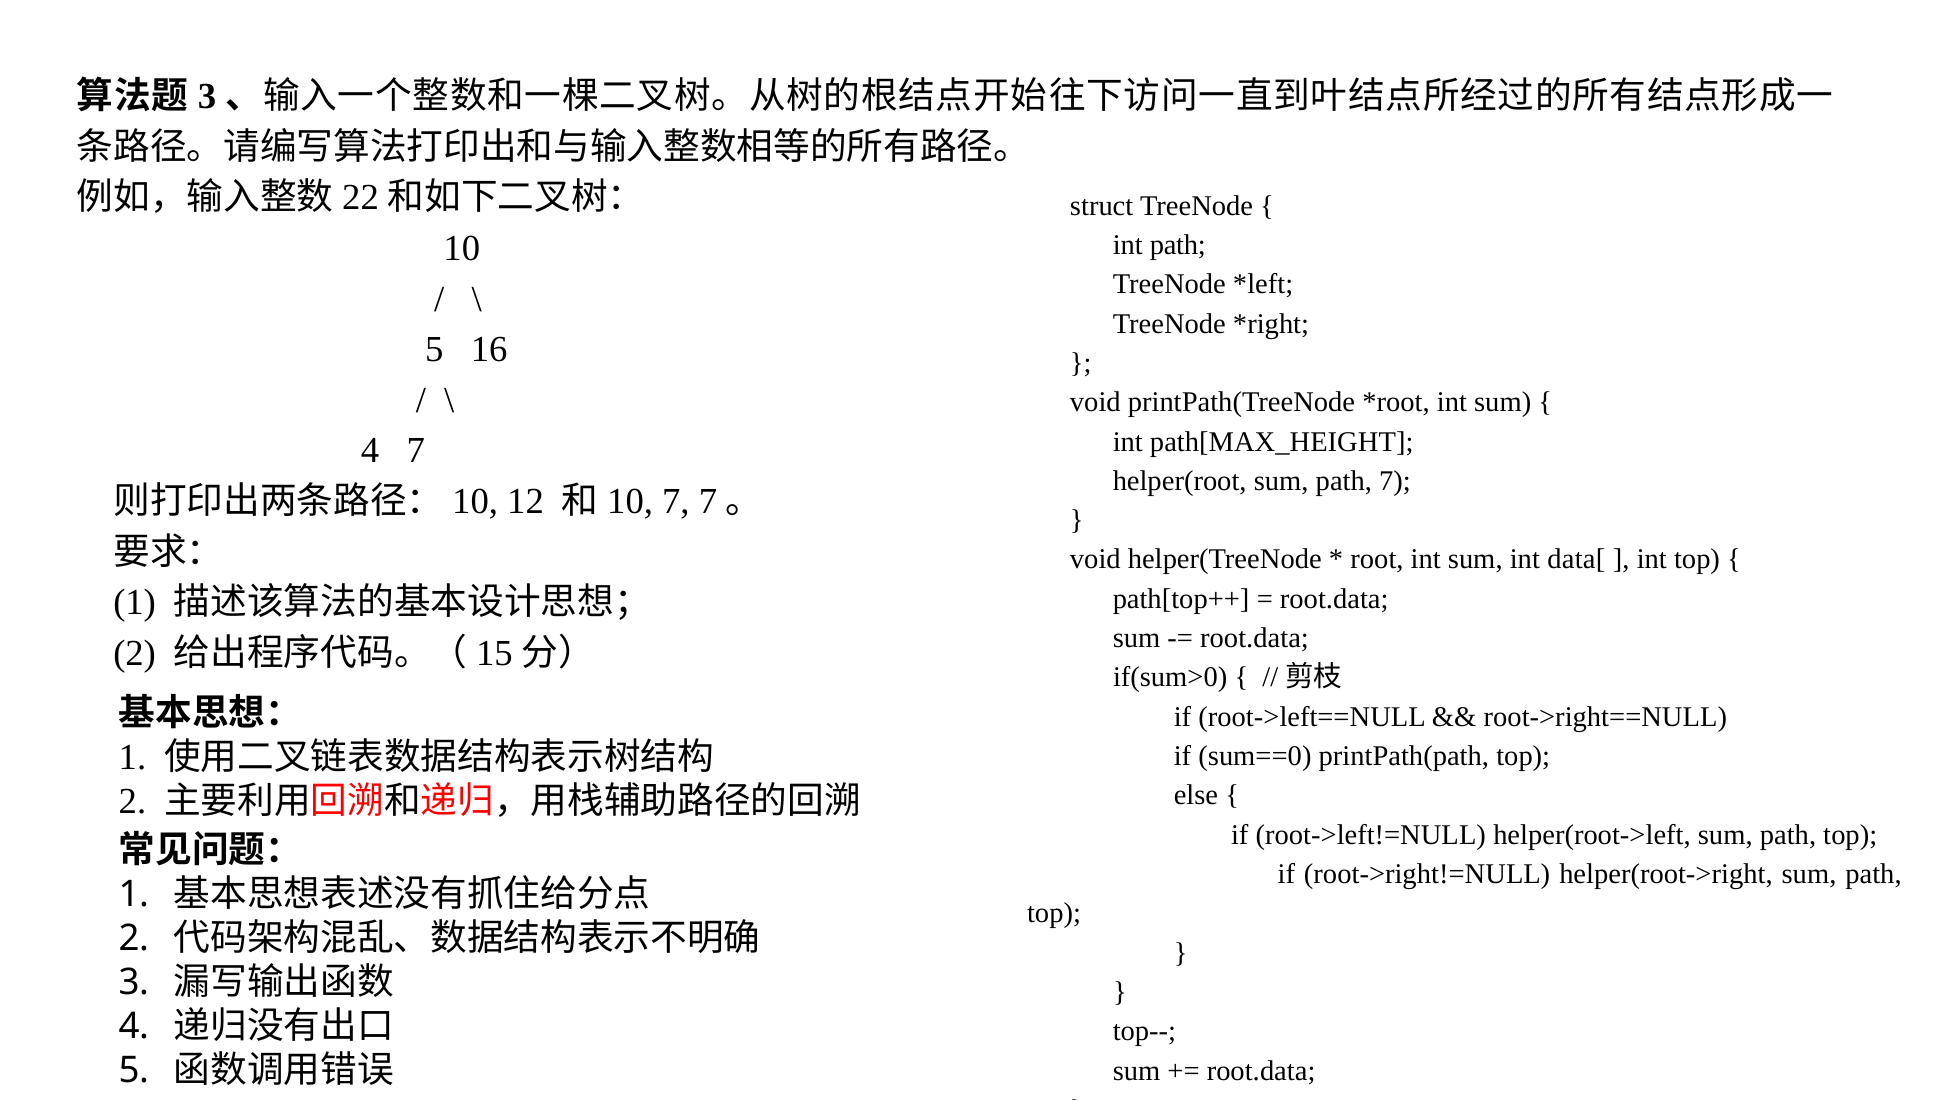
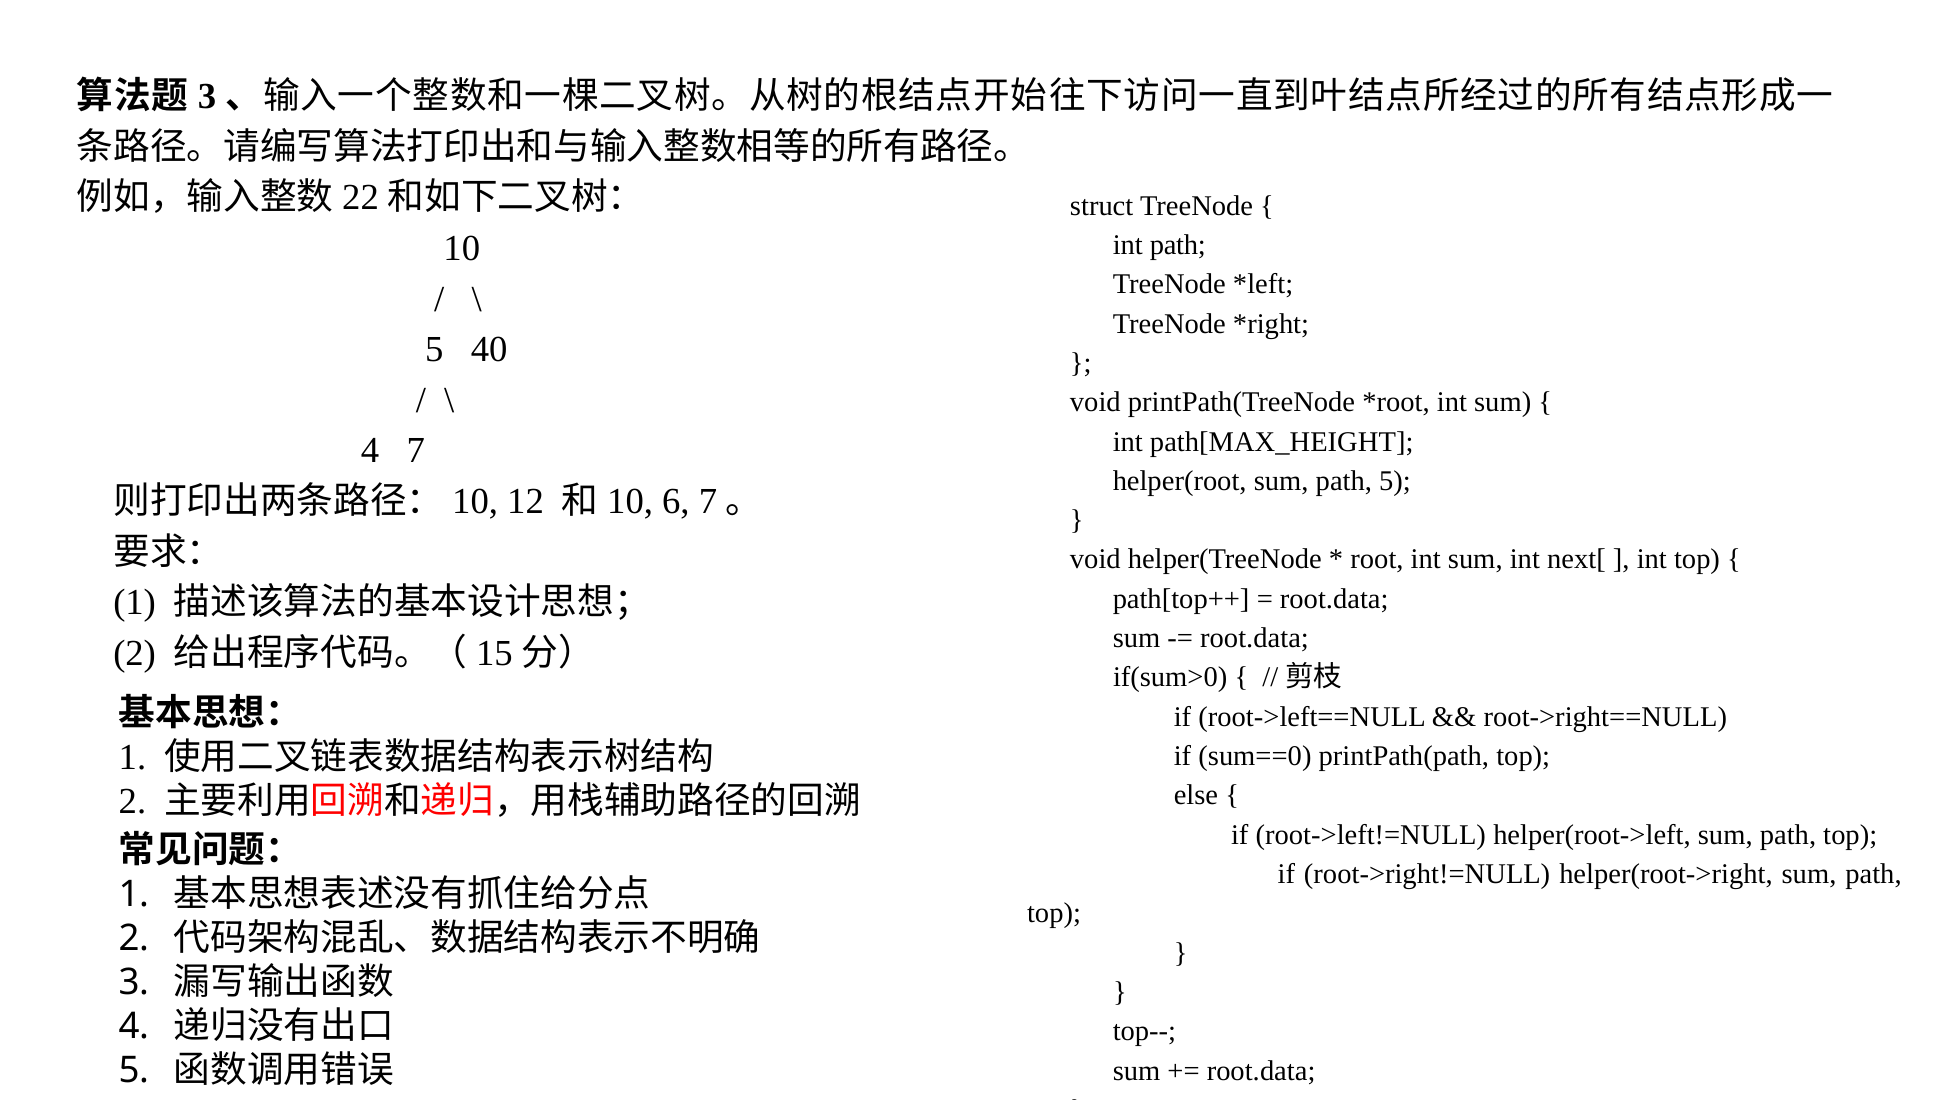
16: 16 -> 40 (489, 350)
path 7: 7 -> 5 (1395, 481)
7: 7 -> 6 (676, 501)
data[: data[ -> next[ (1576, 560)
